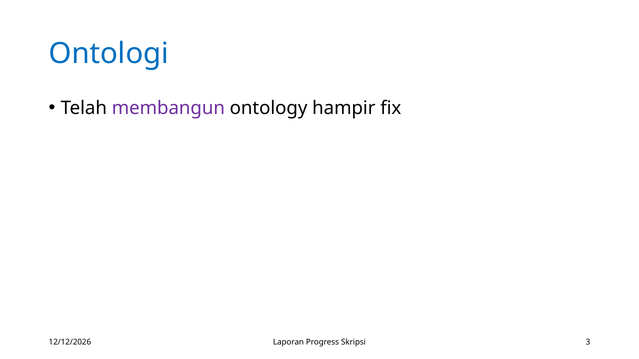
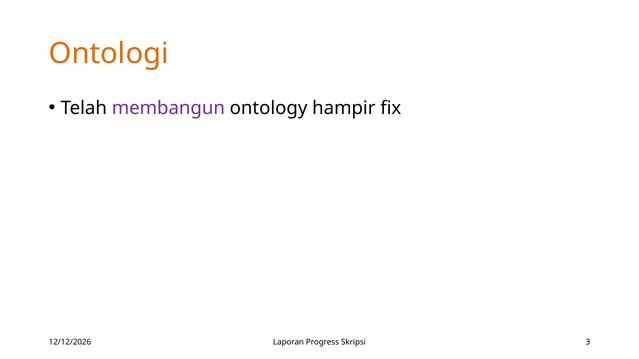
Ontologi colour: blue -> orange (109, 54)
